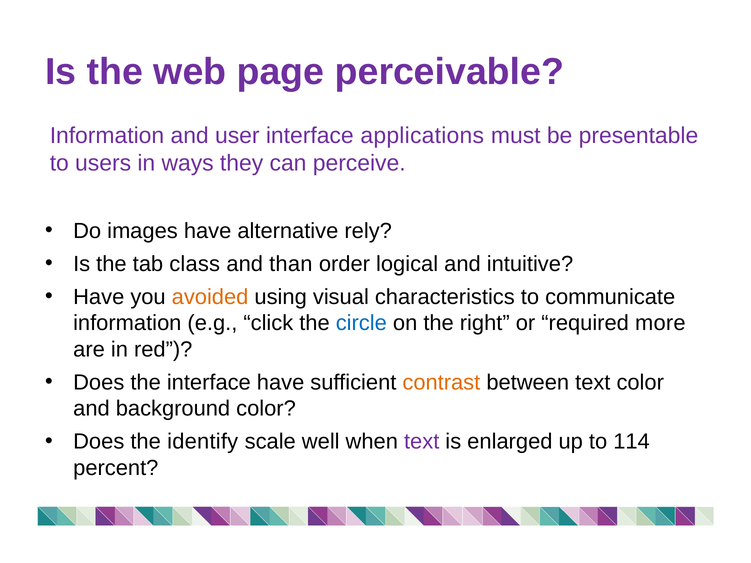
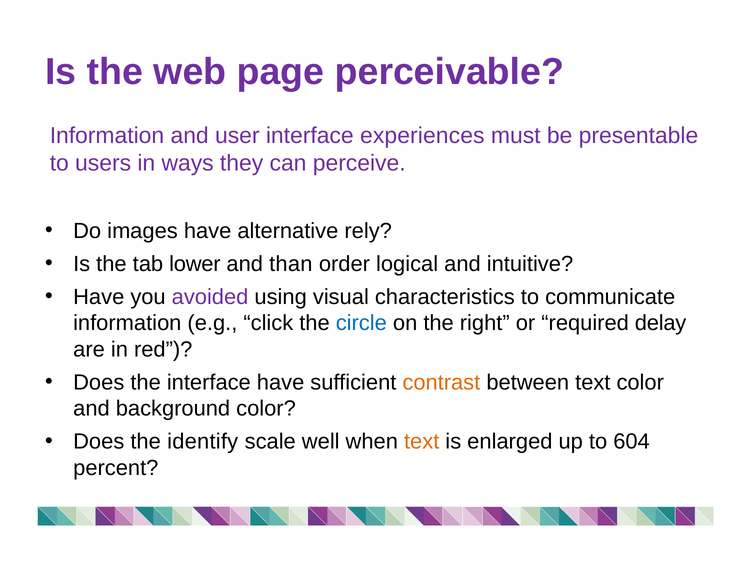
applications: applications -> experiences (422, 136)
class: class -> lower (195, 264)
avoided colour: orange -> purple (210, 297)
more: more -> delay (661, 323)
text colour: purple -> orange (422, 442)
114: 114 -> 604 (632, 442)
